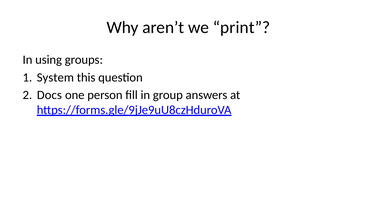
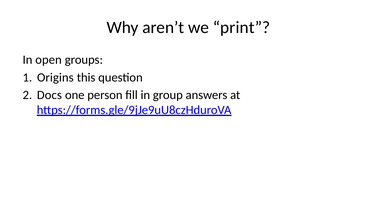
using: using -> open (48, 60)
System: System -> Origins (55, 77)
